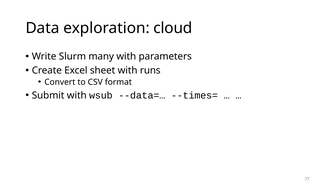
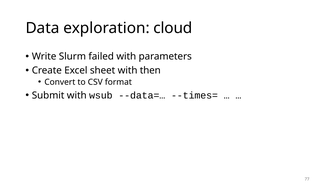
many: many -> failed (101, 57)
runs: runs -> then (150, 71)
